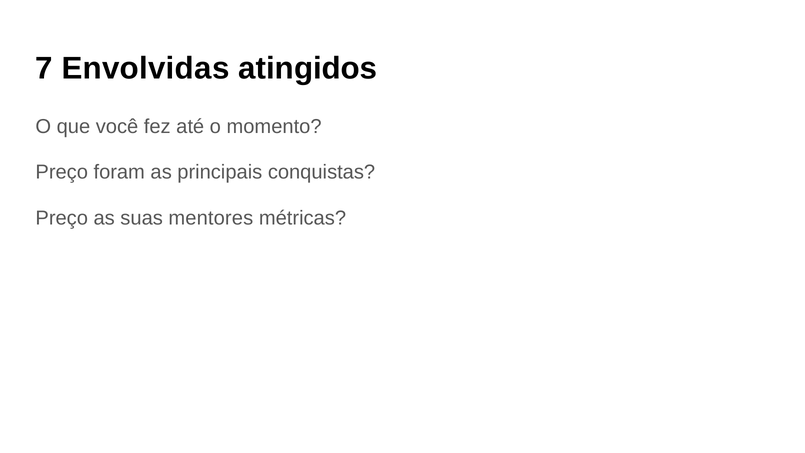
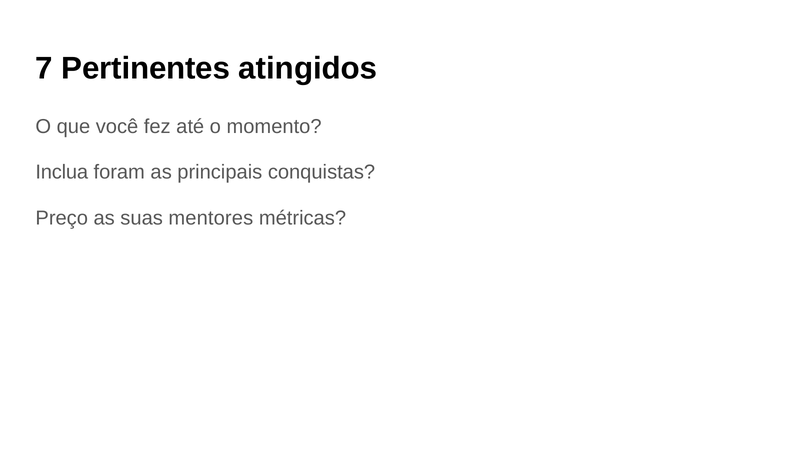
Envolvidas: Envolvidas -> Pertinentes (146, 68)
Preço: Preço -> Inclua (62, 172)
